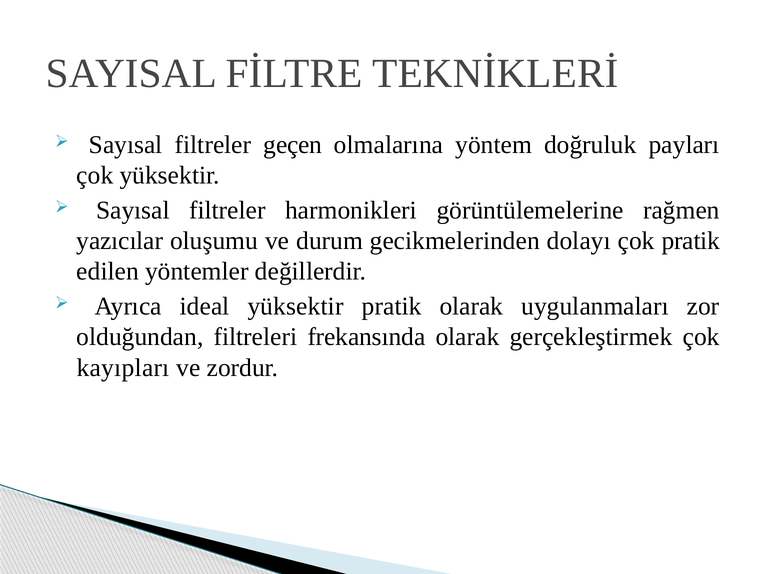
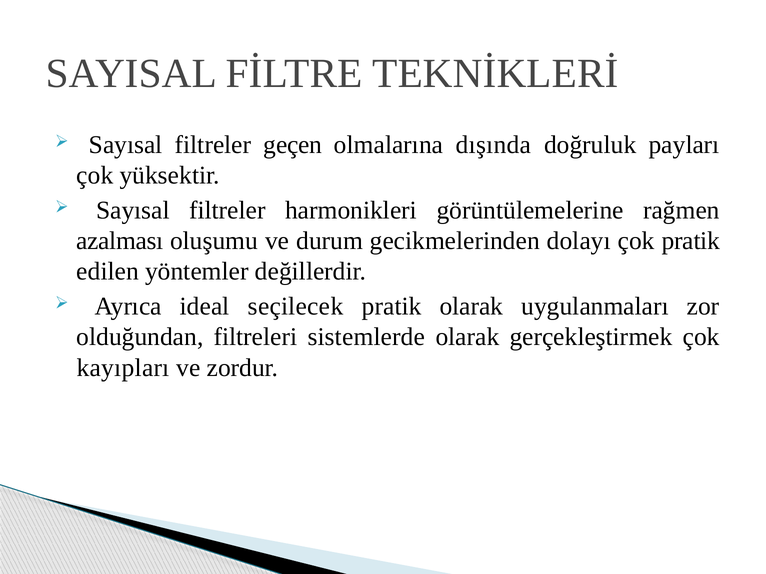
yöntem: yöntem -> dışında (493, 145)
yazıcılar: yazıcılar -> azalması (120, 241)
ideal yüksektir: yüksektir -> seçilecek (296, 307)
frekansında: frekansında -> sistemlerde (366, 337)
